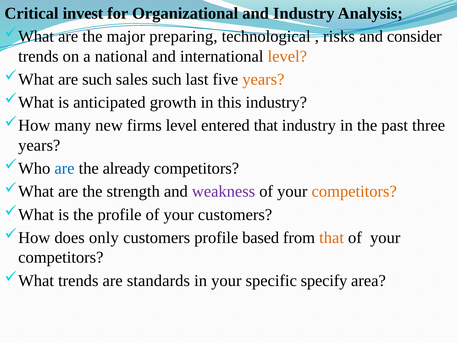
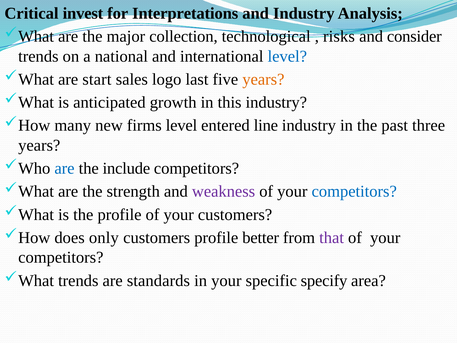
Organizational: Organizational -> Interpretations (185, 13)
preparing: preparing -> collection (183, 36)
level colour: orange -> blue (287, 56)
are such: such -> start (97, 79)
sales such: such -> logo (167, 79)
entered that: that -> line (266, 125)
already: already -> include (126, 168)
competitors colour: orange -> blue (354, 191)
based: based -> better (261, 238)
that colour: orange -> purple (332, 238)
